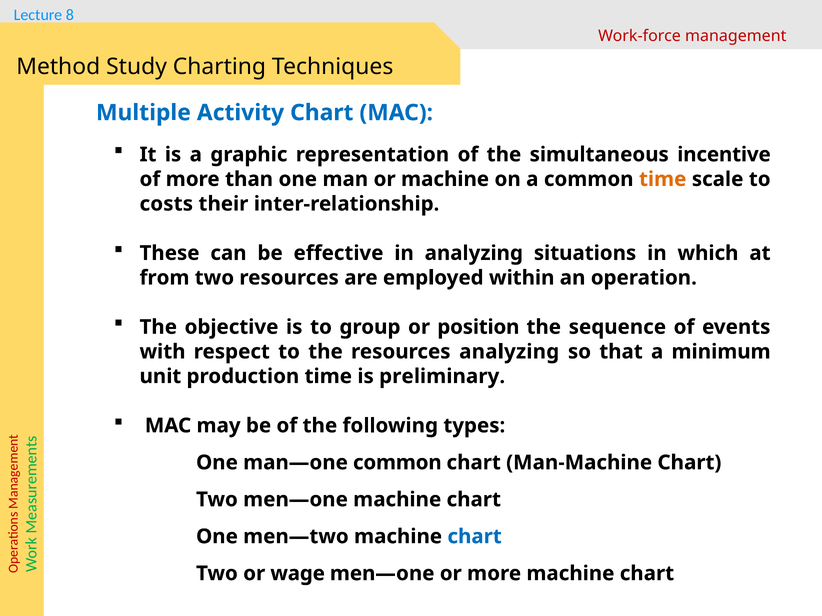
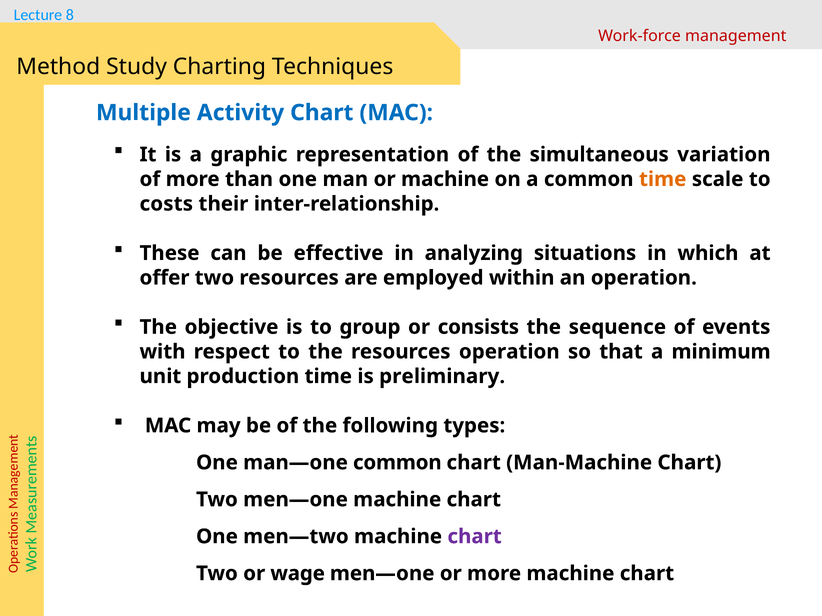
incentive: incentive -> variation (724, 155)
from: from -> offer (165, 278)
position: position -> consists (478, 327)
resources analyzing: analyzing -> operation (509, 352)
chart colour: blue -> purple (475, 537)
